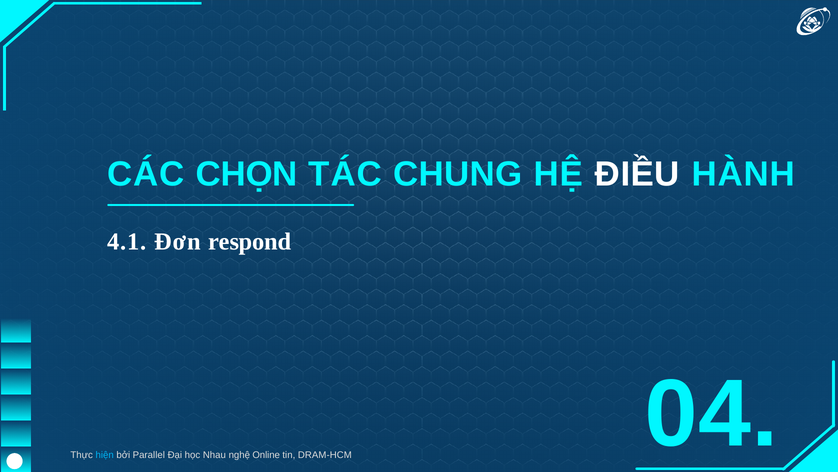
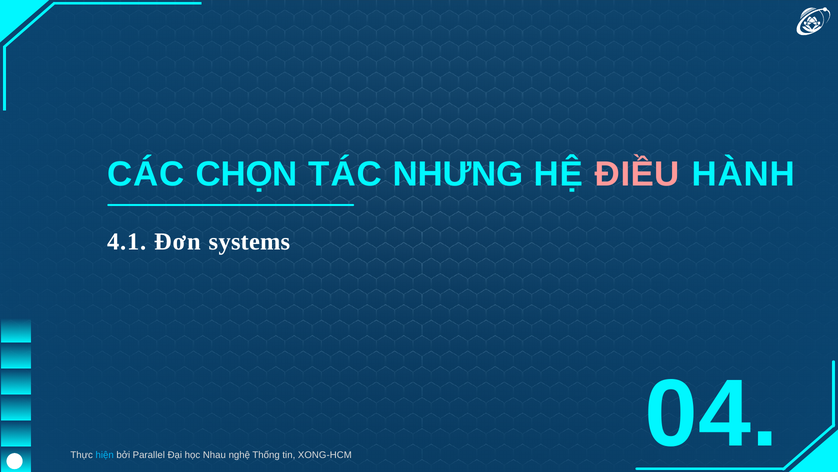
CHUNG: CHUNG -> NHƯNG (458, 174)
ĐIỀU colour: white -> pink (637, 174)
respond: respond -> systems (250, 242)
Online: Online -> Thống (266, 454)
DRAM-HCM: DRAM-HCM -> XONG-HCM (325, 454)
